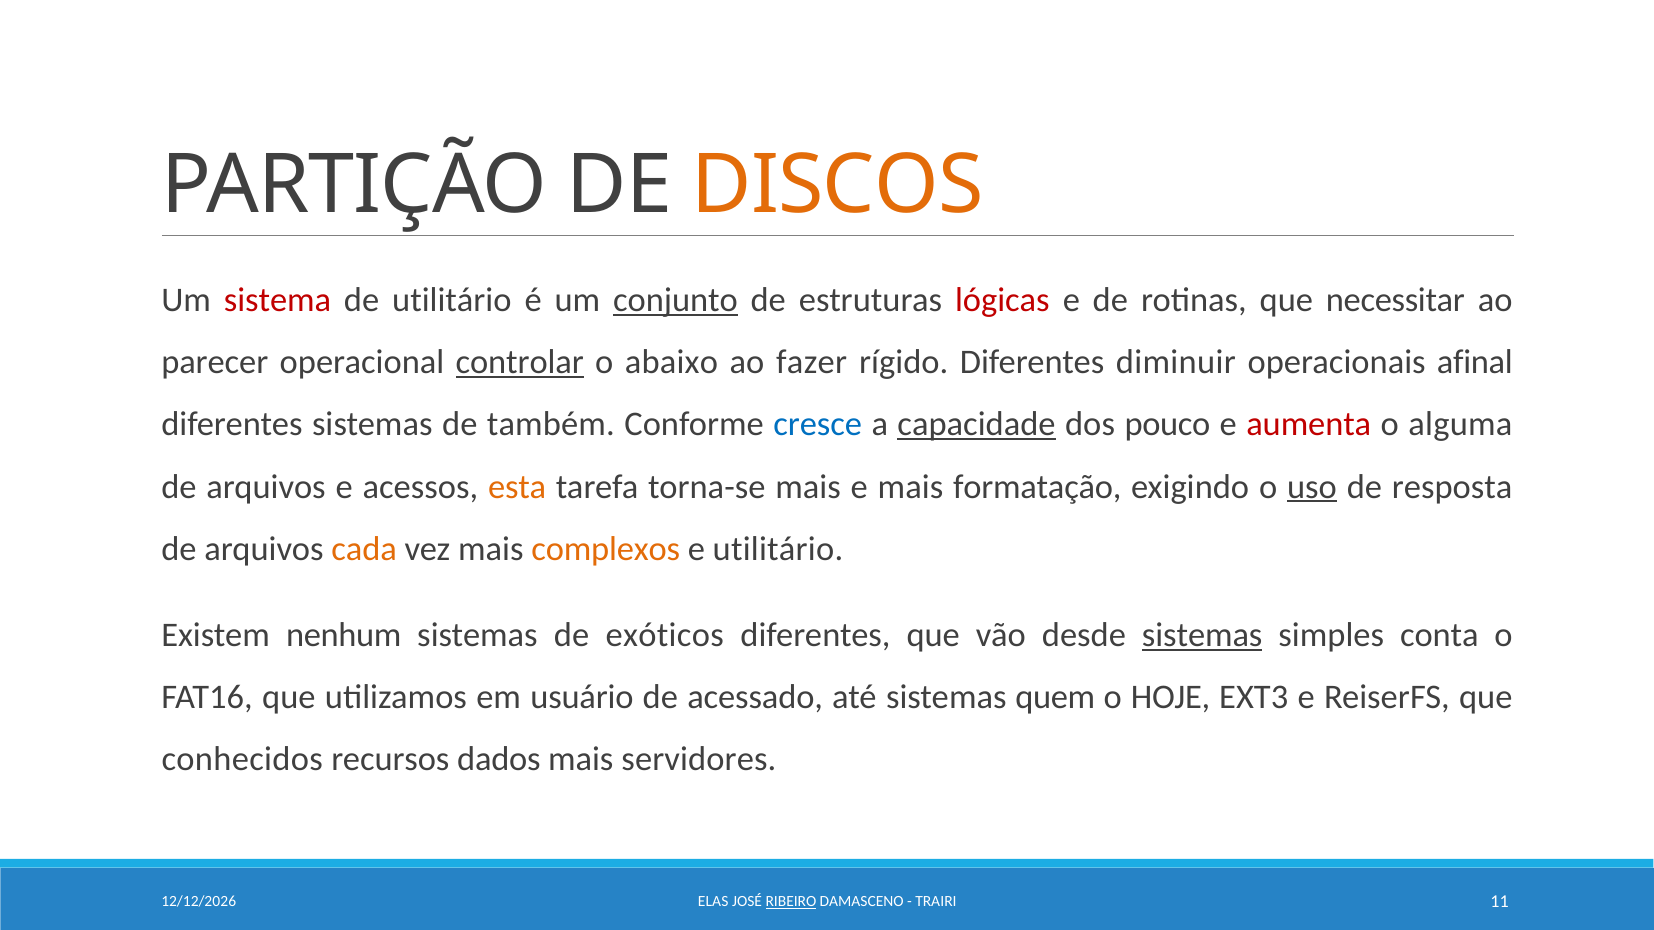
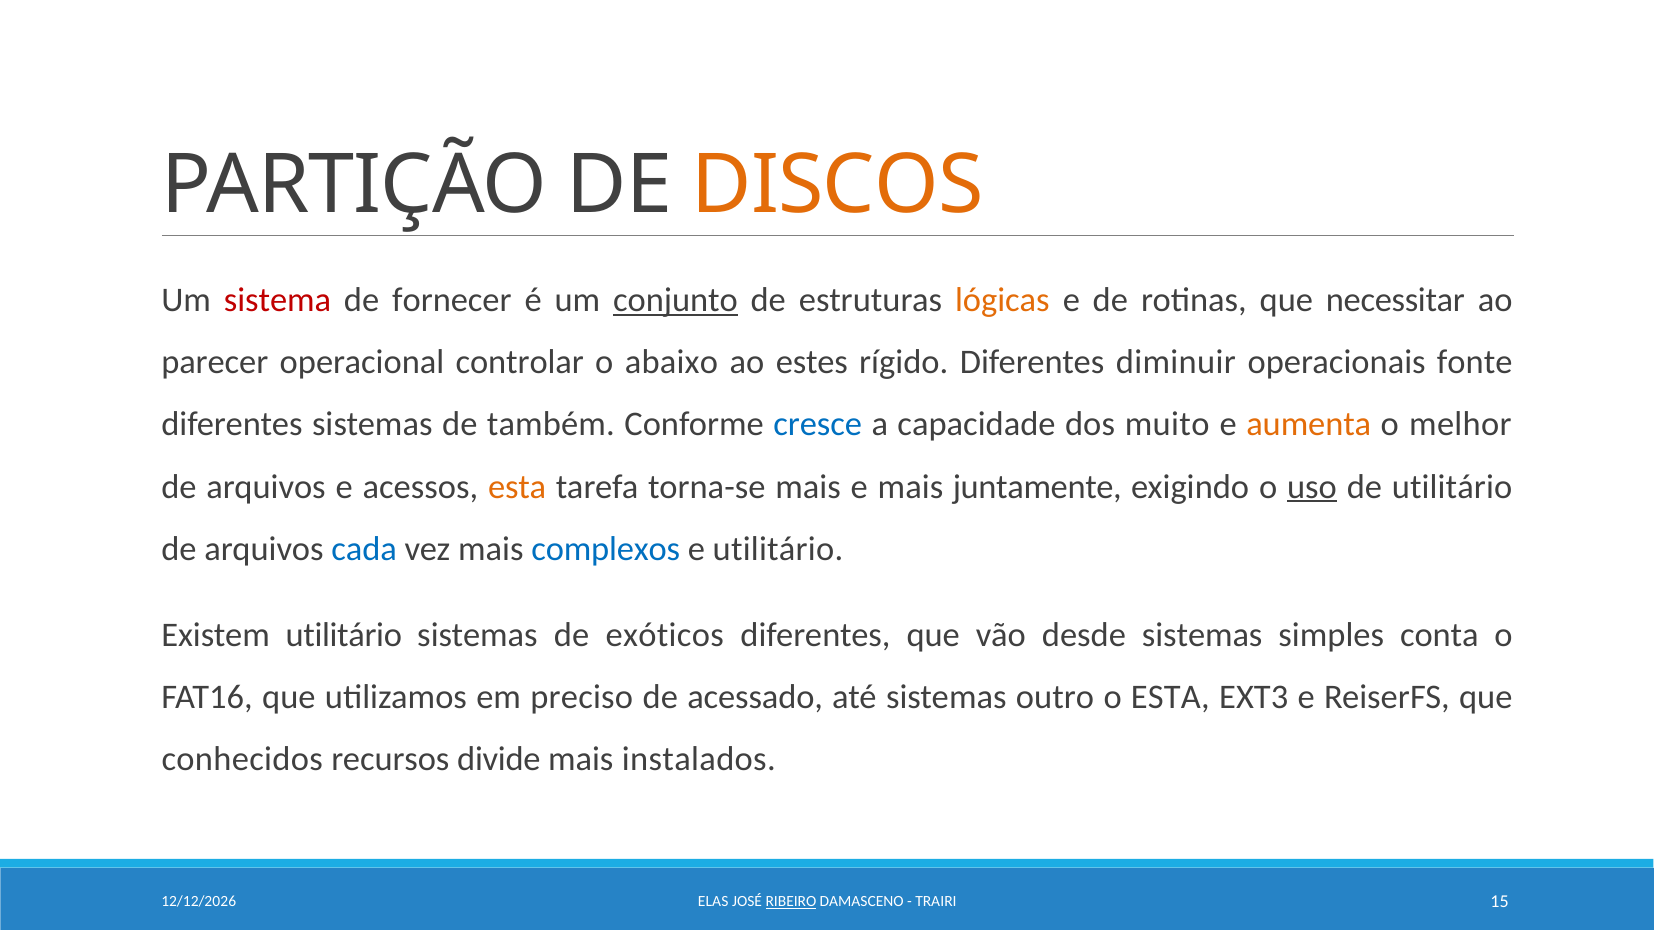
de utilitário: utilitário -> fornecer (452, 300)
lógicas colour: red -> orange (1002, 300)
controlar underline: present -> none (520, 363)
fazer: fazer -> estes (812, 363)
afinal: afinal -> fonte (1475, 363)
capacidade underline: present -> none (977, 425)
pouco: pouco -> muito (1167, 425)
aumenta colour: red -> orange (1309, 425)
alguma: alguma -> melhor (1460, 425)
formatação: formatação -> juntamente (1037, 487)
de resposta: resposta -> utilitário (1452, 487)
cada colour: orange -> blue (364, 549)
complexos colour: orange -> blue (606, 549)
Existem nenhum: nenhum -> utilitário (344, 635)
sistemas underline: present -> none (1202, 635)
usuário: usuário -> preciso (582, 697)
quem: quem -> outro (1055, 697)
o HOJE: HOJE -> ESTA (1170, 697)
dados: dados -> divide (499, 759)
servidores: servidores -> instalados (699, 759)
11: 11 -> 15 (1500, 902)
